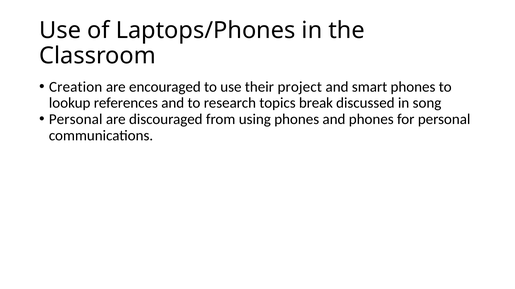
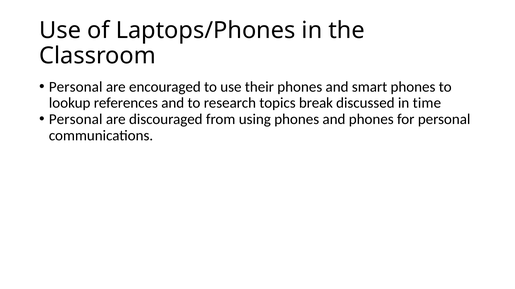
Creation: Creation -> Personal (76, 87)
their project: project -> phones (300, 87)
song: song -> time (427, 103)
